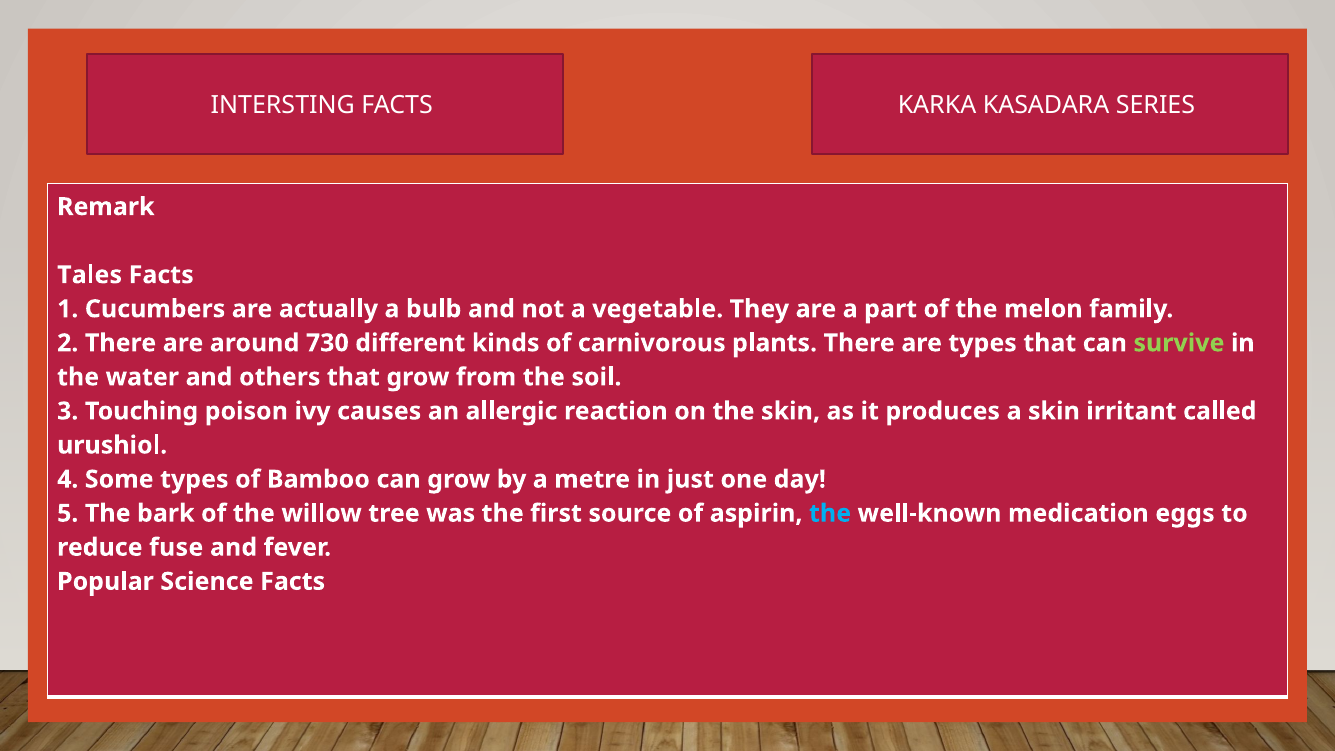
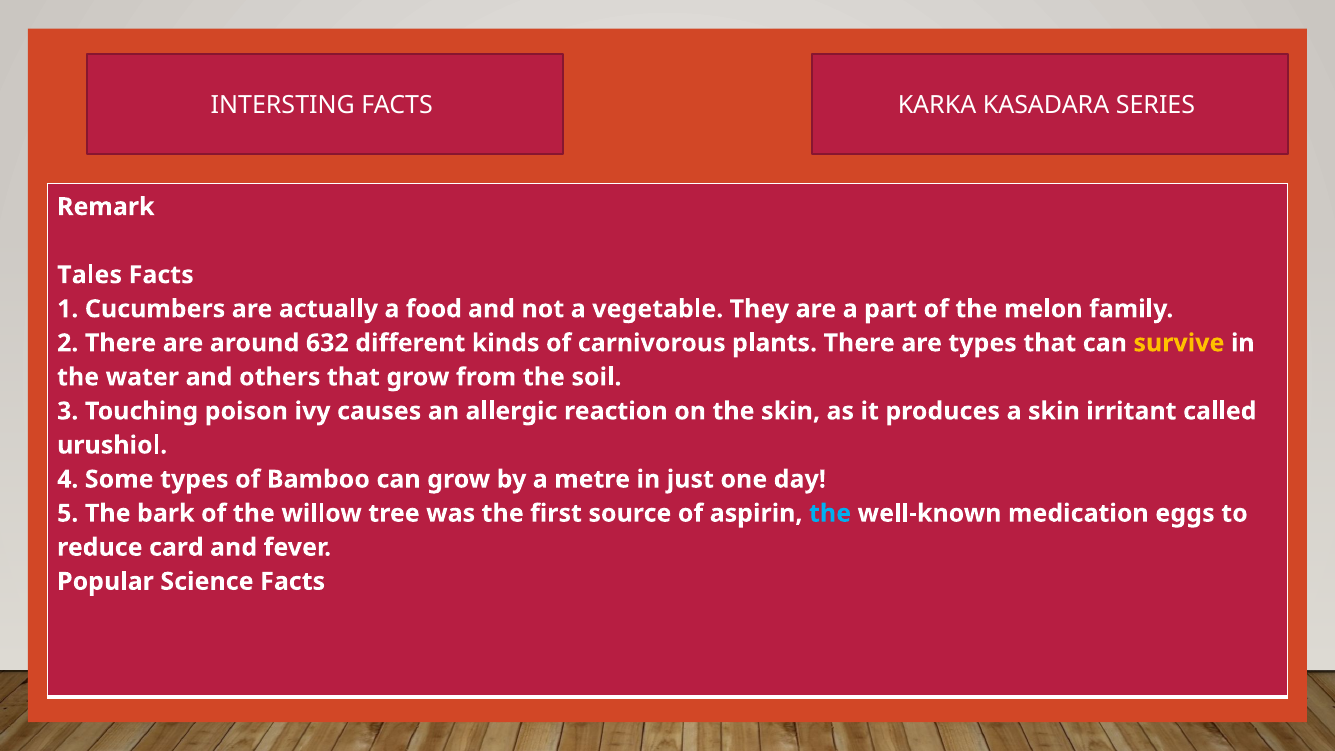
bulb: bulb -> food (434, 309)
730: 730 -> 632 (327, 343)
survive colour: light green -> yellow (1179, 343)
fuse: fuse -> card (176, 547)
